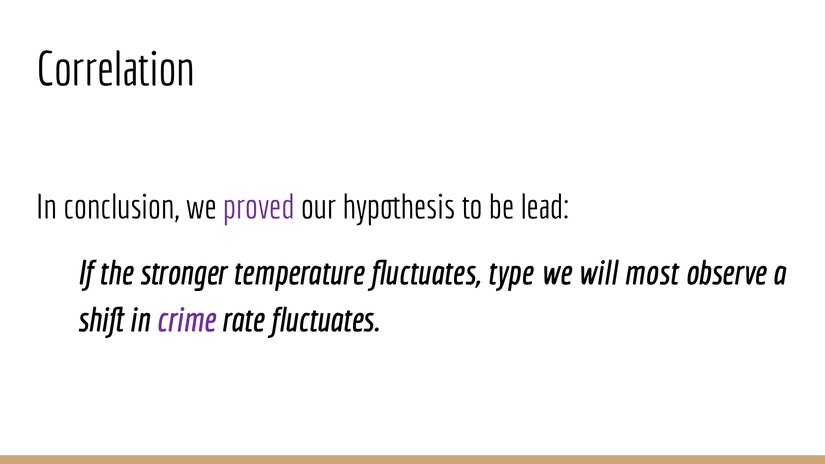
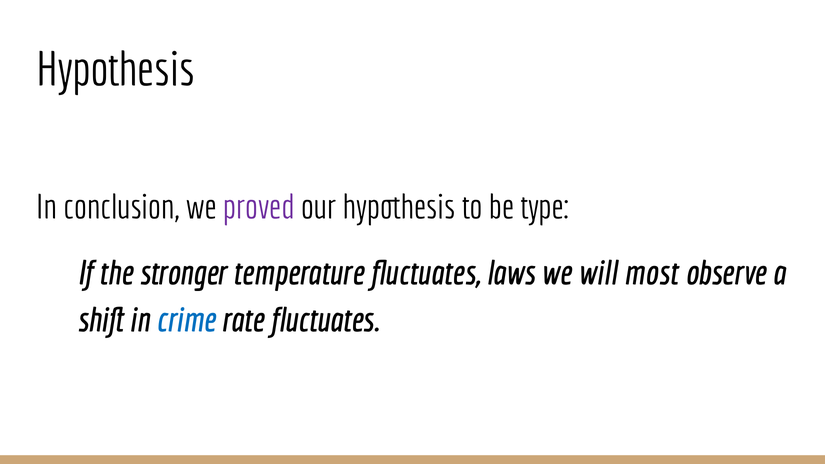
Correlation: Correlation -> Hypothesis (116, 70)
lead: lead -> type (545, 208)
type: type -> laws (511, 273)
crime colour: purple -> blue (186, 321)
